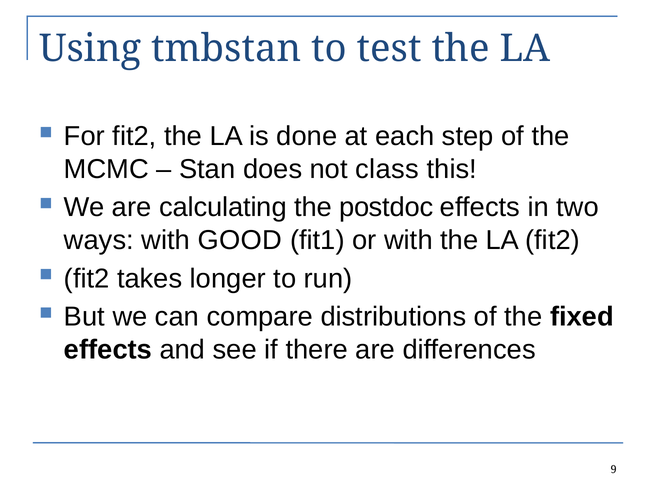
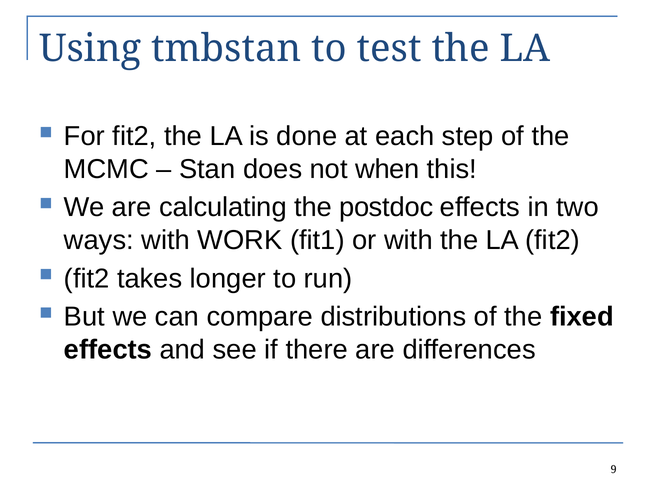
class: class -> when (387, 169)
GOOD: GOOD -> WORK (240, 240)
